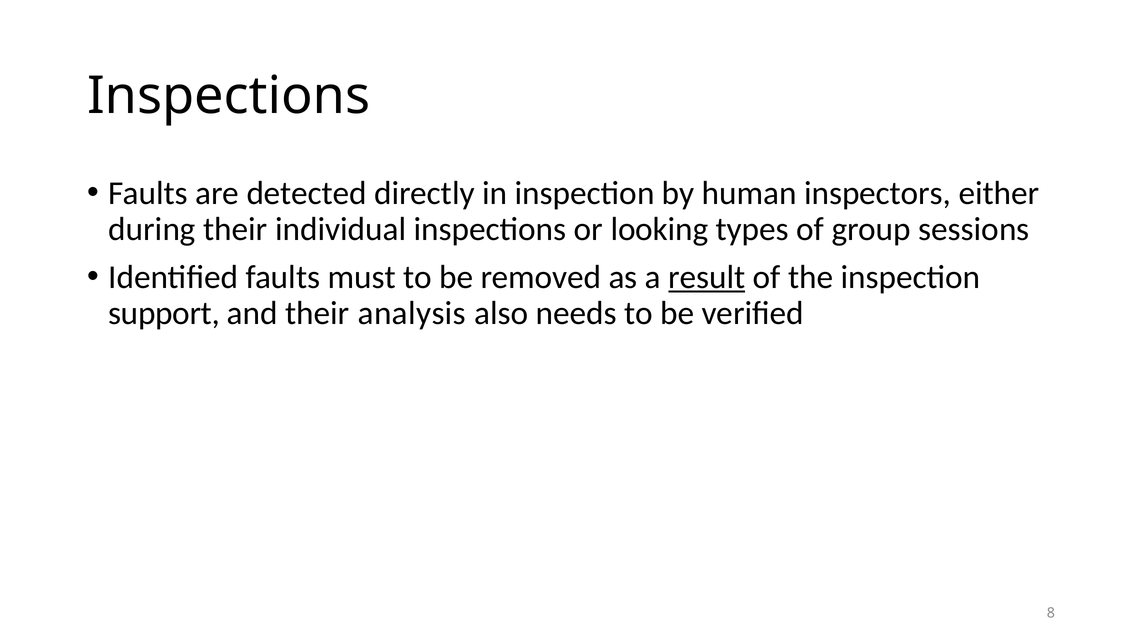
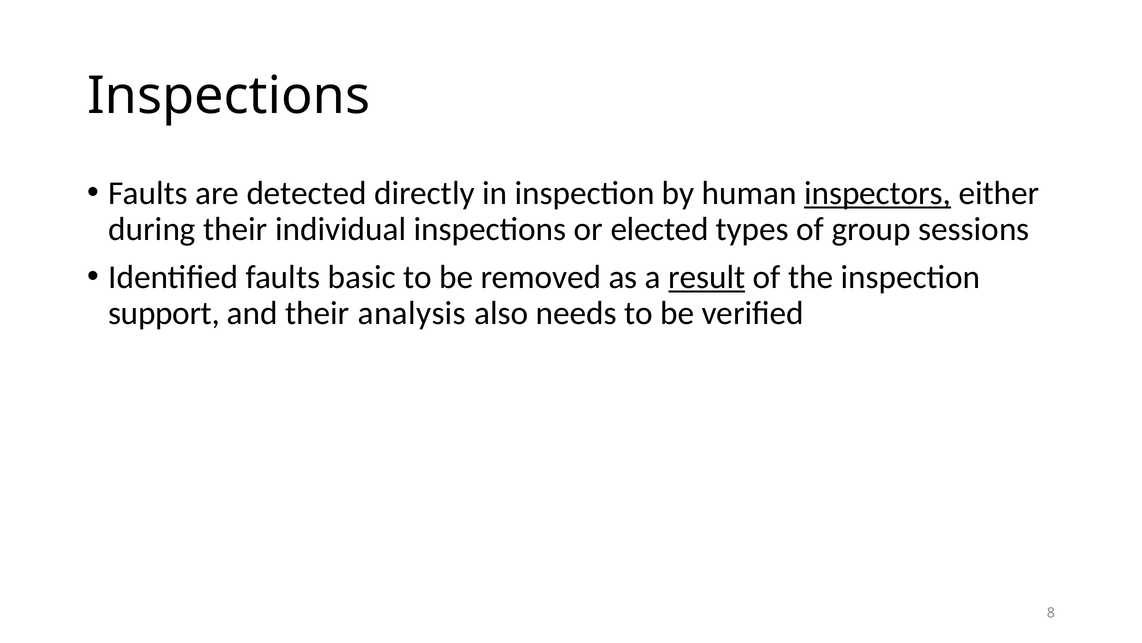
inspectors underline: none -> present (878, 193)
looking: looking -> elected (660, 229)
must: must -> basic (362, 277)
